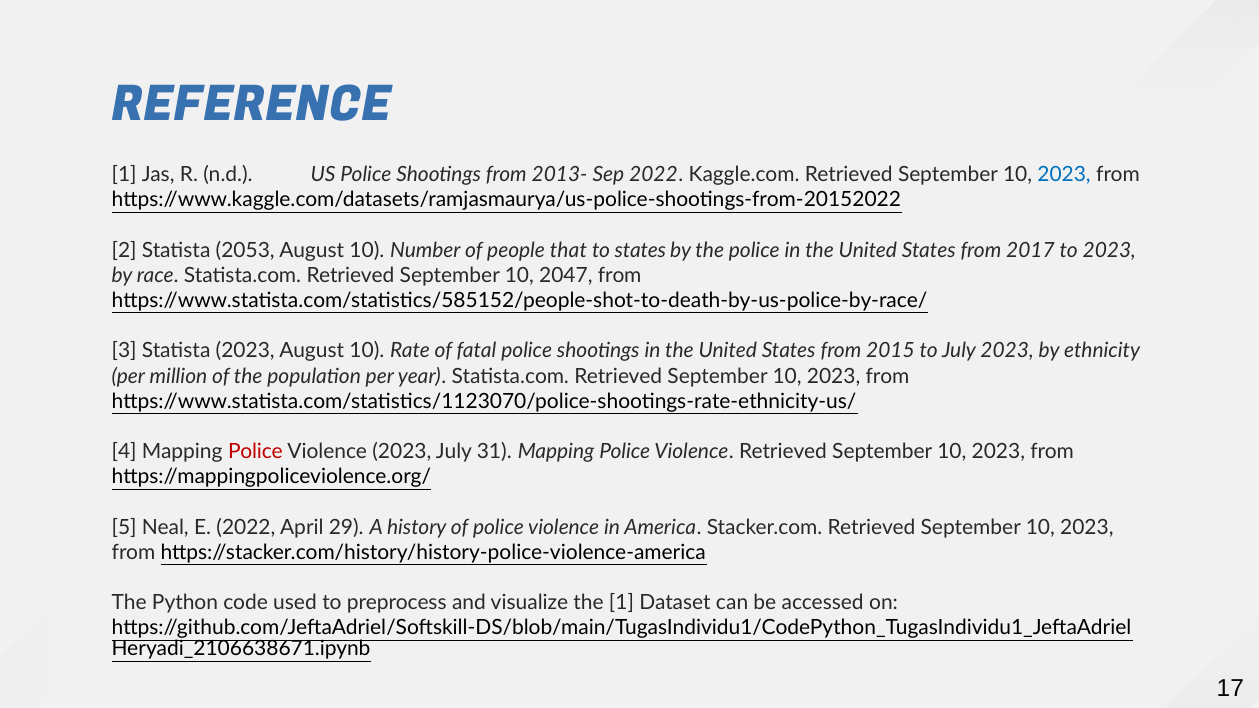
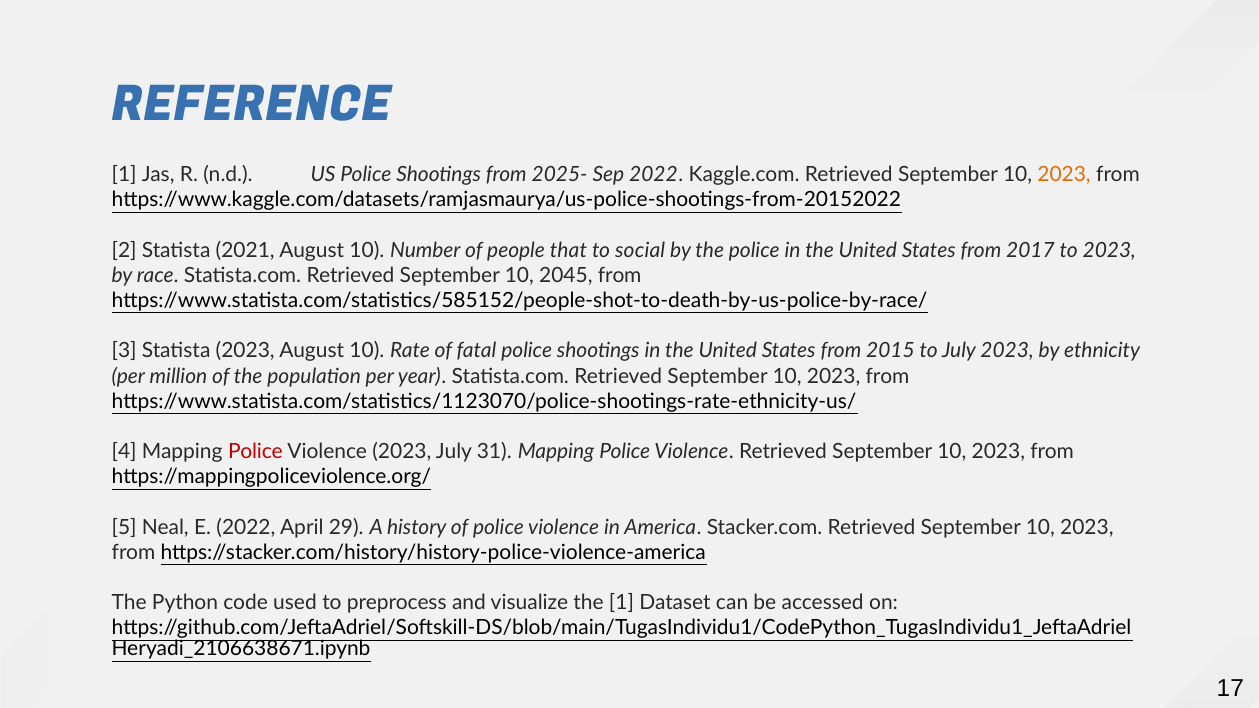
2023 colour: blue -> orange (1064, 175)
2013-: 2013- -> 2025- (560, 175)
2053: 2053 -> 2021 (245, 250)
to states: states -> social (640, 250)
2047: 2047 -> 2045 (566, 276)
